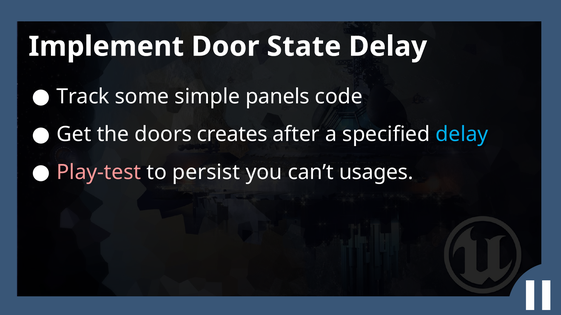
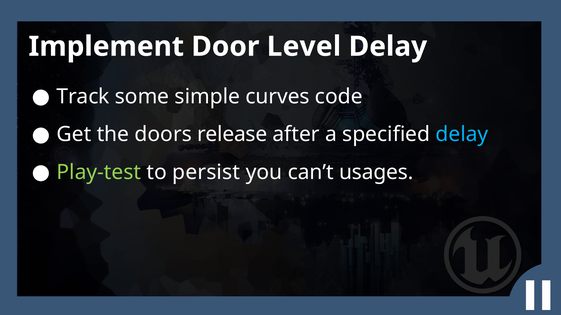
State: State -> Level (304, 47)
panels: panels -> curves (278, 97)
creates: creates -> release (232, 135)
Play-test colour: pink -> light green (99, 172)
